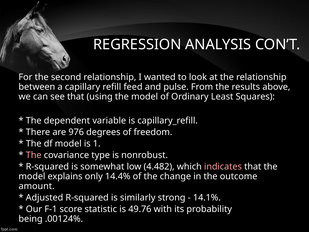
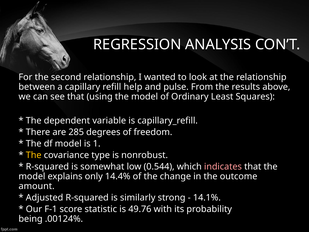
feed: feed -> help (133, 87)
976: 976 -> 285 (76, 132)
The colour: pink -> yellow (34, 155)
4.482: 4.482 -> 0.544 (159, 167)
